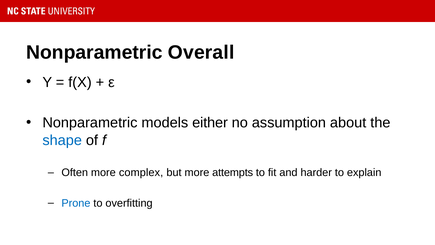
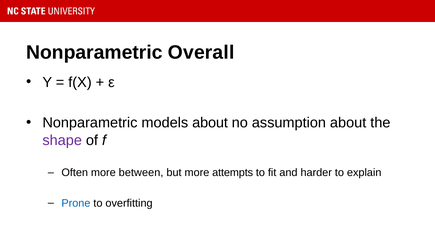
models either: either -> about (210, 123)
shape colour: blue -> purple (62, 140)
complex: complex -> between (141, 172)
